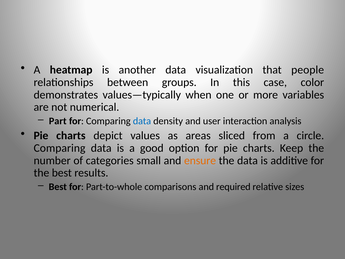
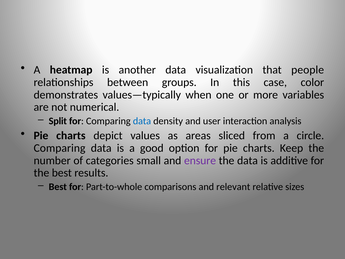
Part: Part -> Split (58, 121)
ensure colour: orange -> purple (200, 160)
required: required -> relevant (233, 187)
